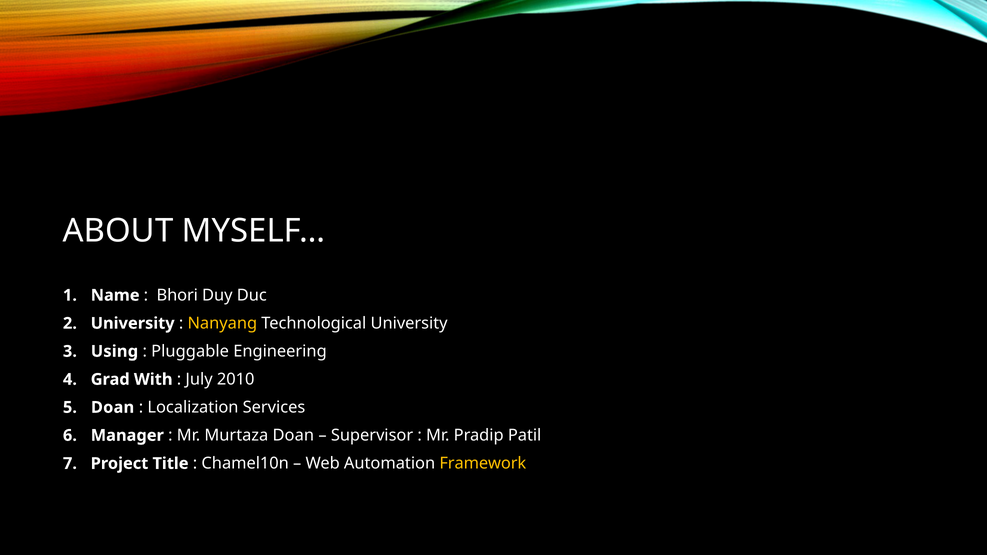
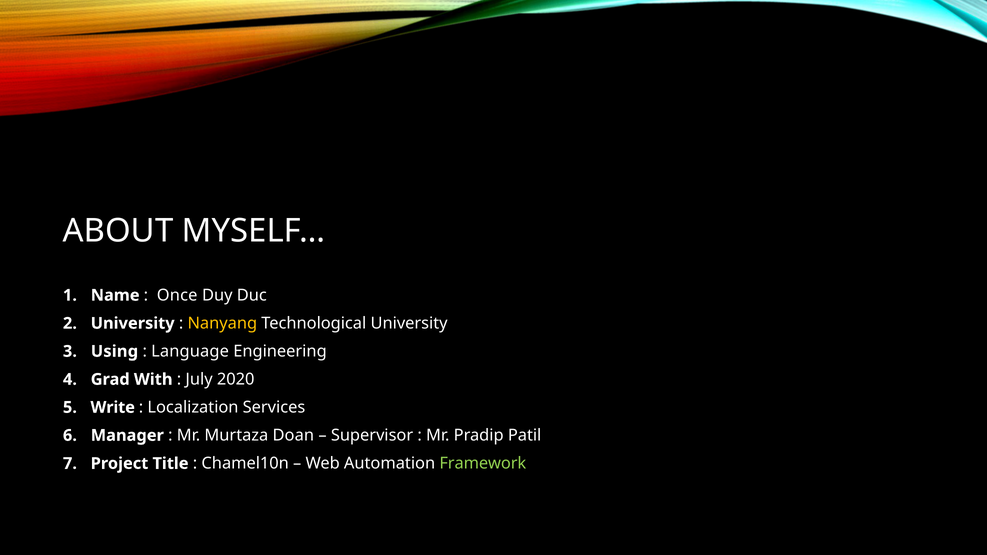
Bhori: Bhori -> Once (177, 295)
Pluggable: Pluggable -> Language (190, 351)
2010: 2010 -> 2020 (236, 380)
Doan: Doan -> Write (113, 408)
Framework colour: yellow -> light green (483, 464)
